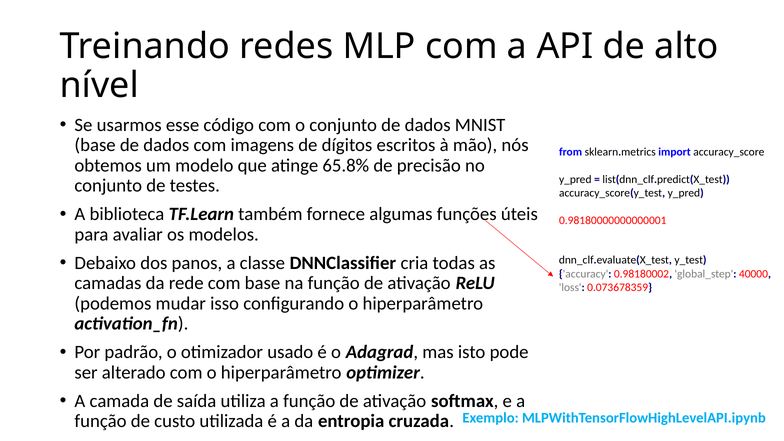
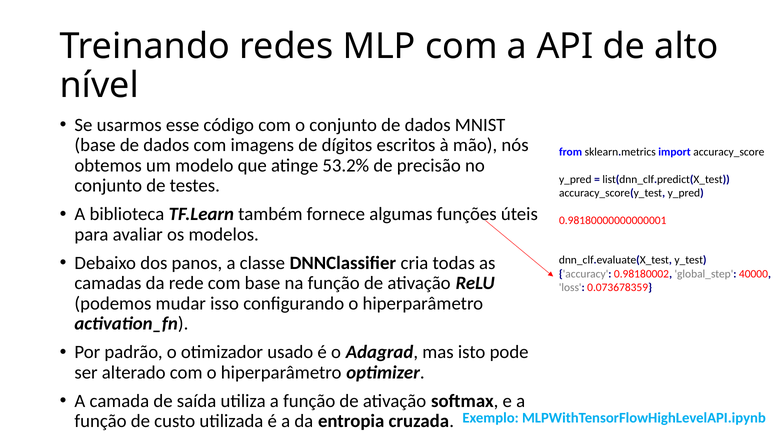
65.8%: 65.8% -> 53.2% (346, 166)
